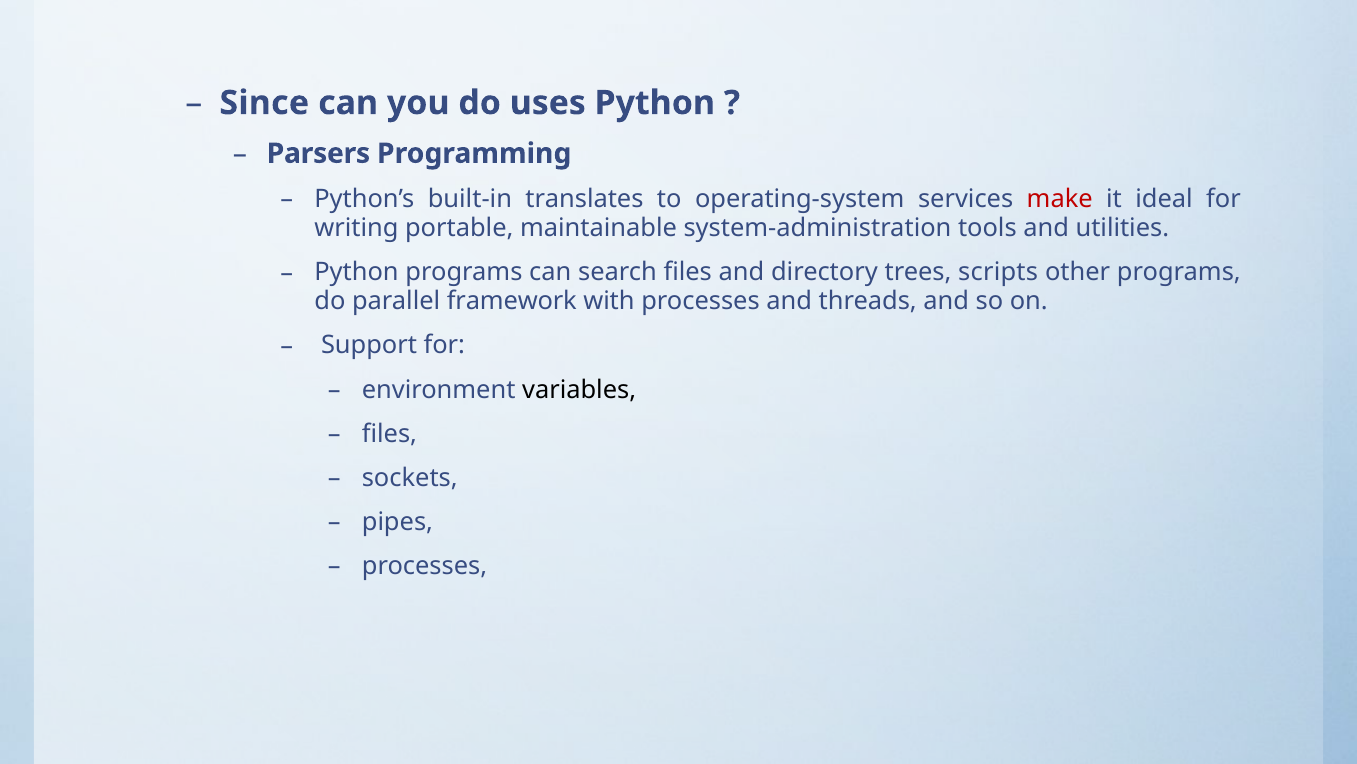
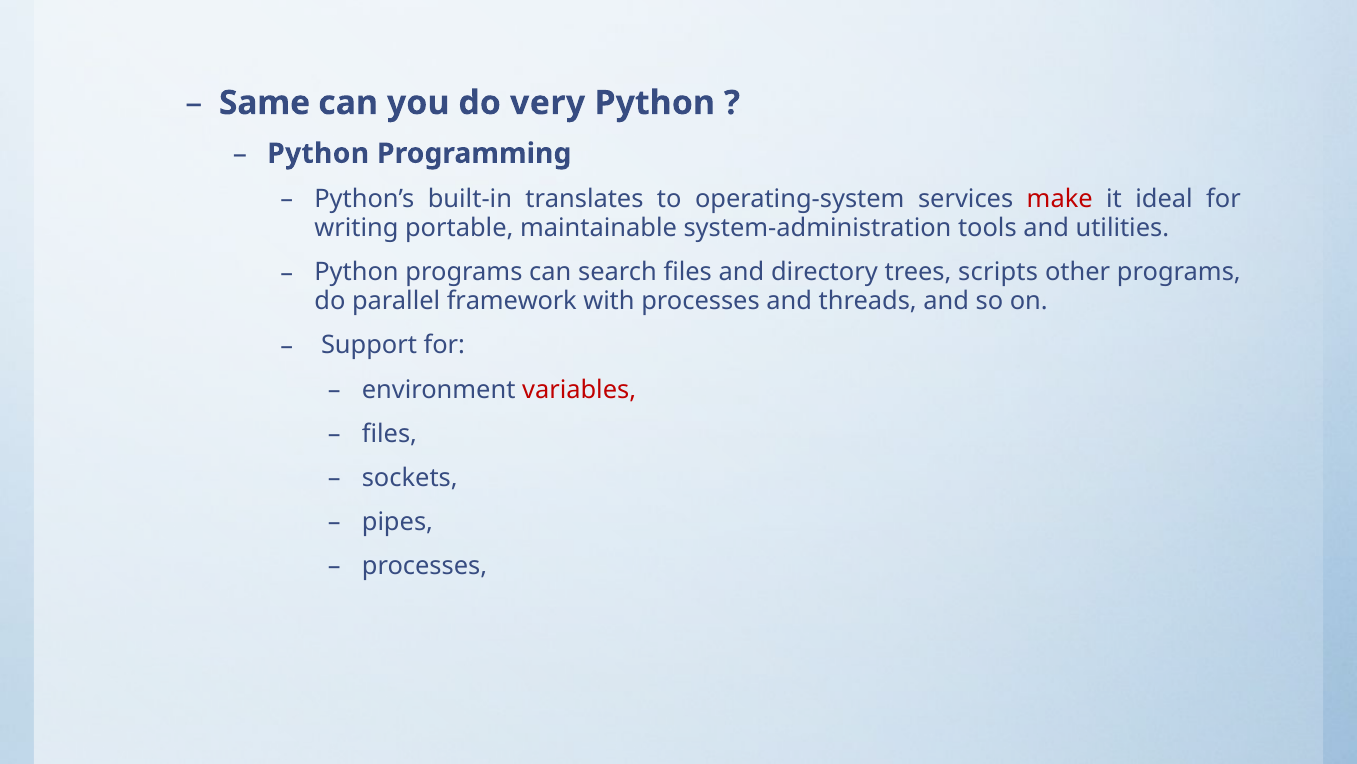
Since: Since -> Same (265, 103)
uses: uses -> very (548, 103)
Parsers: Parsers -> Python (318, 153)
variables colour: black -> red (579, 389)
